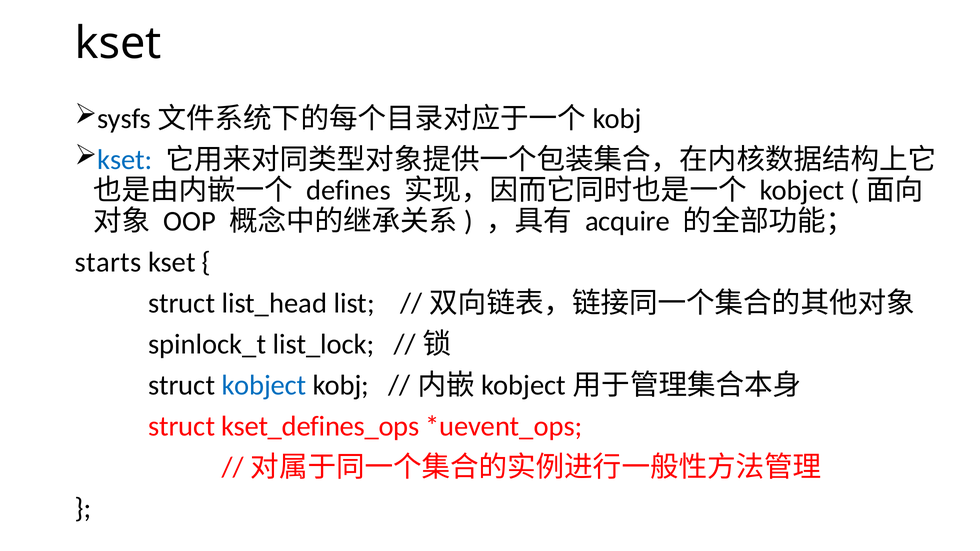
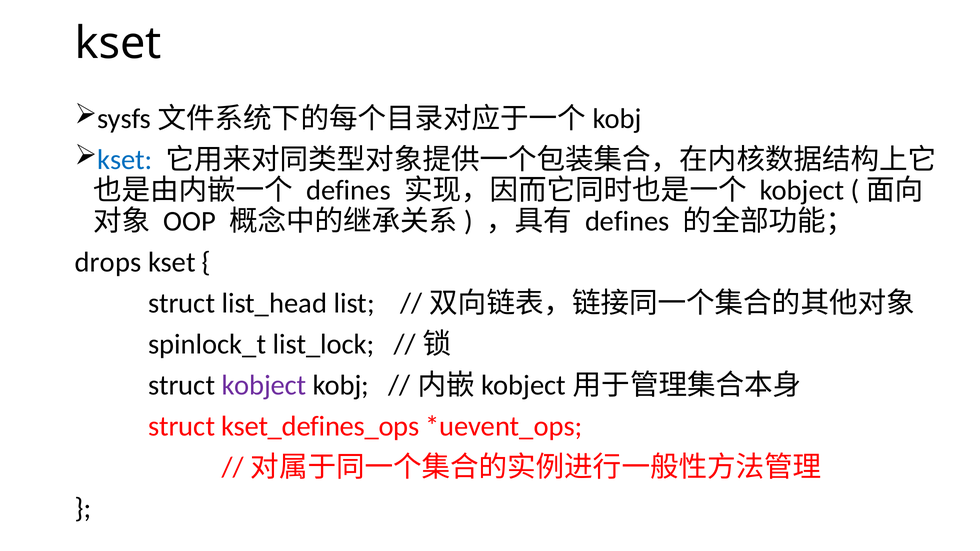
acquire: acquire -> defines (627, 221)
starts: starts -> drops (108, 262)
kobject colour: blue -> purple (264, 386)
